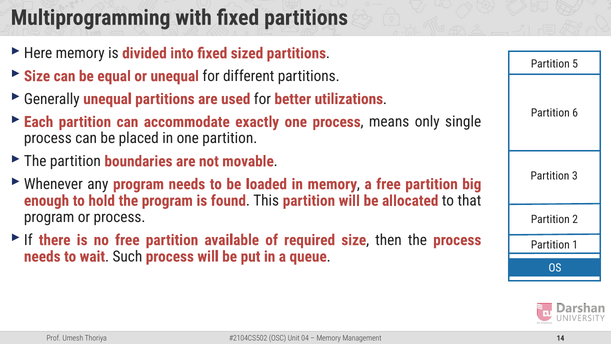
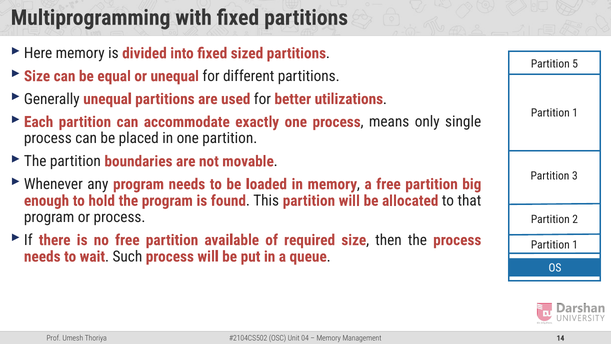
6: 6 -> 1 (575, 113)
